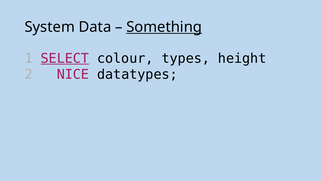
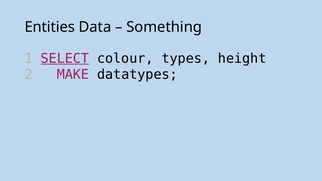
System: System -> Entities (50, 27)
Something underline: present -> none (164, 27)
NICE: NICE -> MAKE (73, 74)
